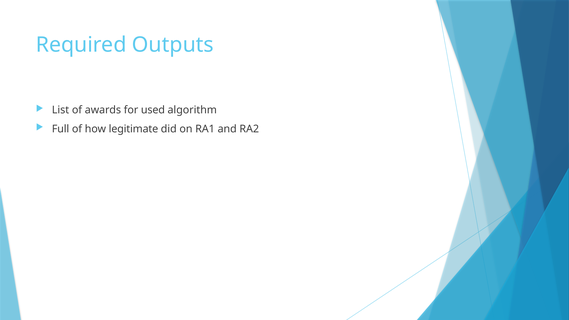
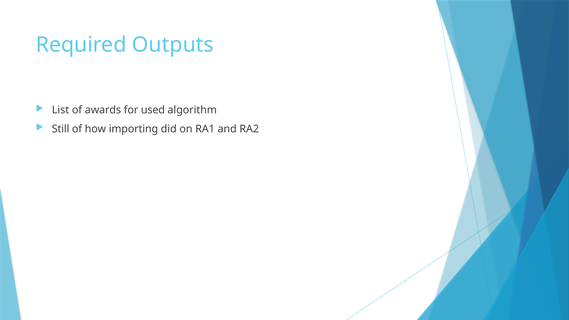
Full: Full -> Still (61, 129)
legitimate: legitimate -> importing (133, 129)
